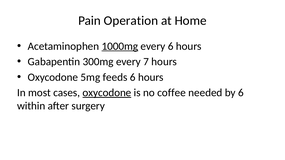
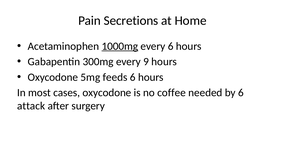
Operation: Operation -> Secretions (131, 21)
7: 7 -> 9 (146, 62)
oxycodone underline: present -> none (107, 93)
within: within -> attack (31, 106)
